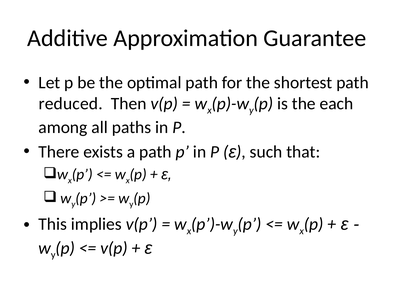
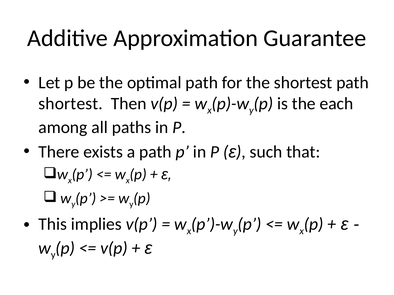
reduced: reduced -> shortest (71, 104)
